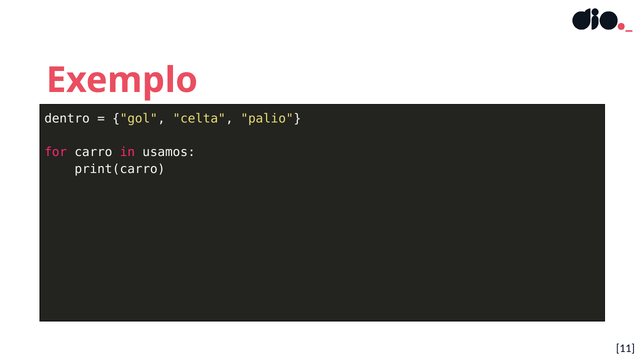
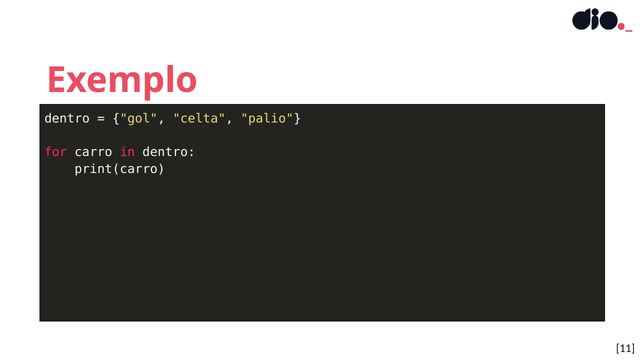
in usamos: usamos -> dentro (169, 152)
